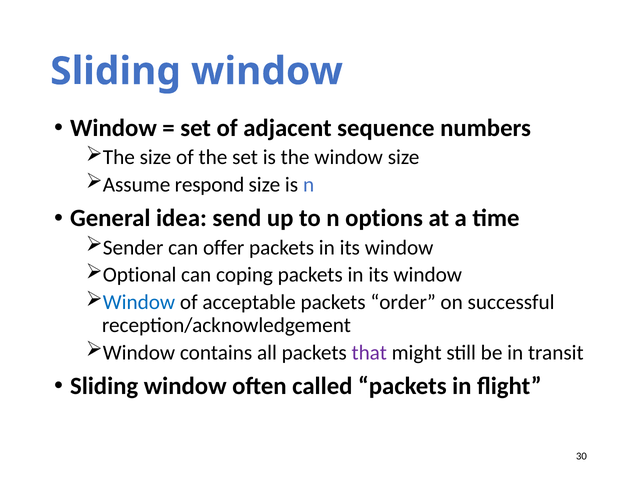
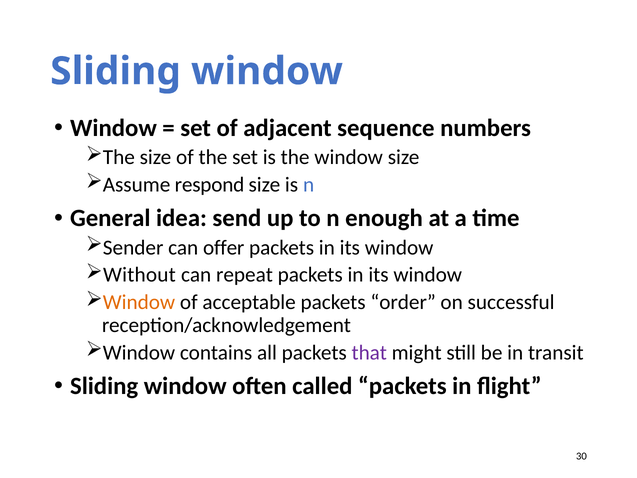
options: options -> enough (384, 218)
Optional: Optional -> Without (139, 275)
coping: coping -> repeat (244, 275)
Window colour: blue -> orange (139, 302)
